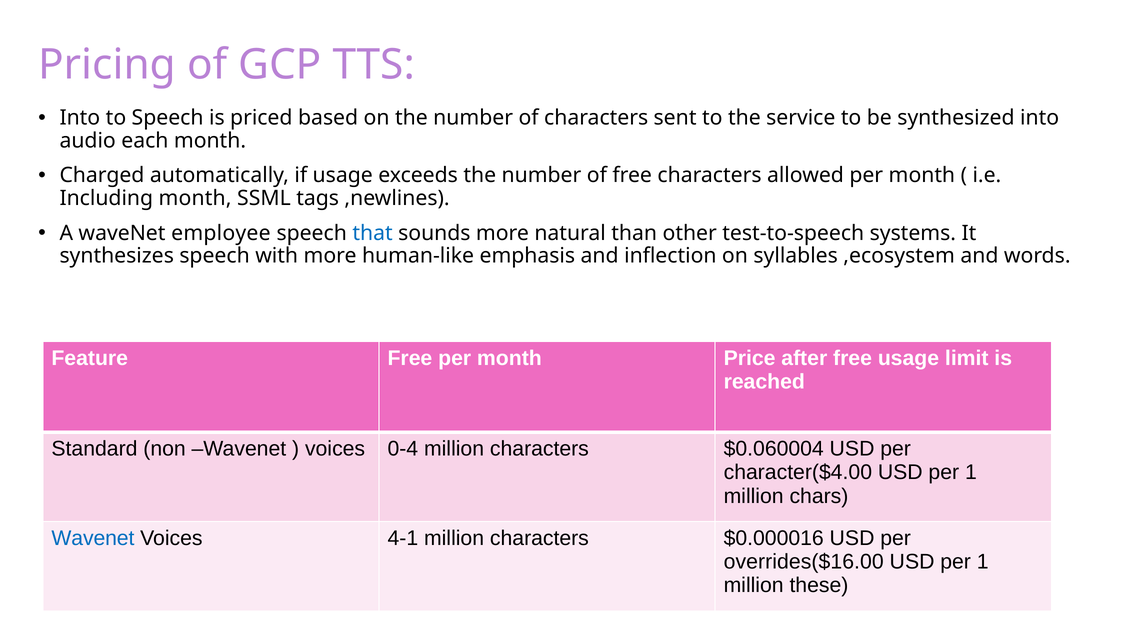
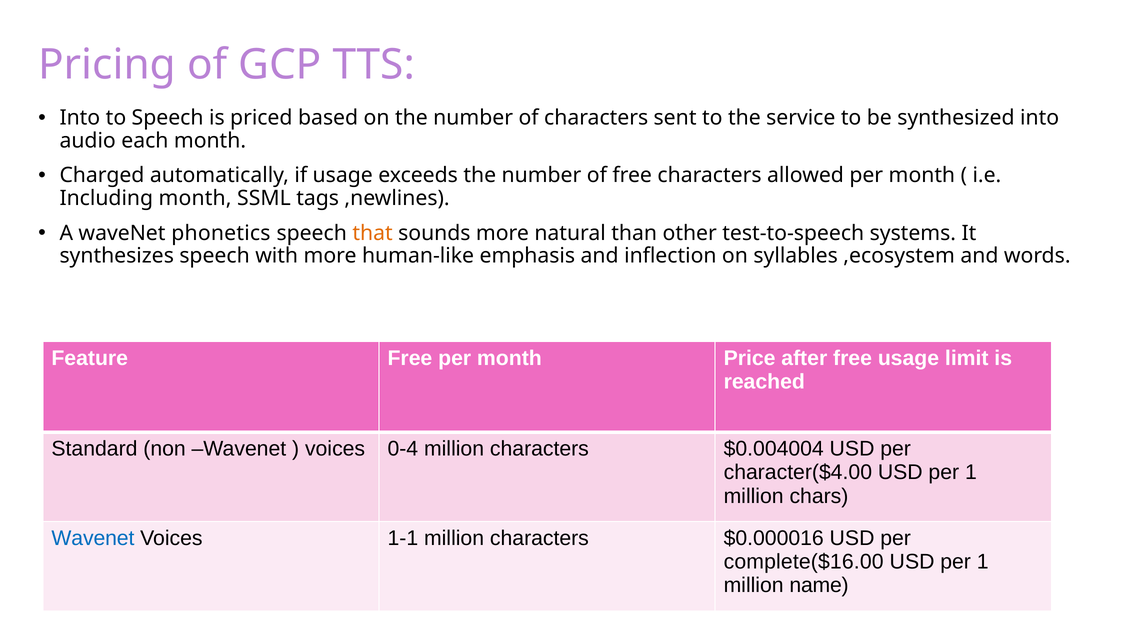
employee: employee -> phonetics (221, 233)
that colour: blue -> orange (373, 233)
$0.060004: $0.060004 -> $0.004004 (774, 449)
4-1: 4-1 -> 1-1 (403, 538)
overrides($16.00: overrides($16.00 -> complete($16.00 (804, 562)
these: these -> name (819, 586)
